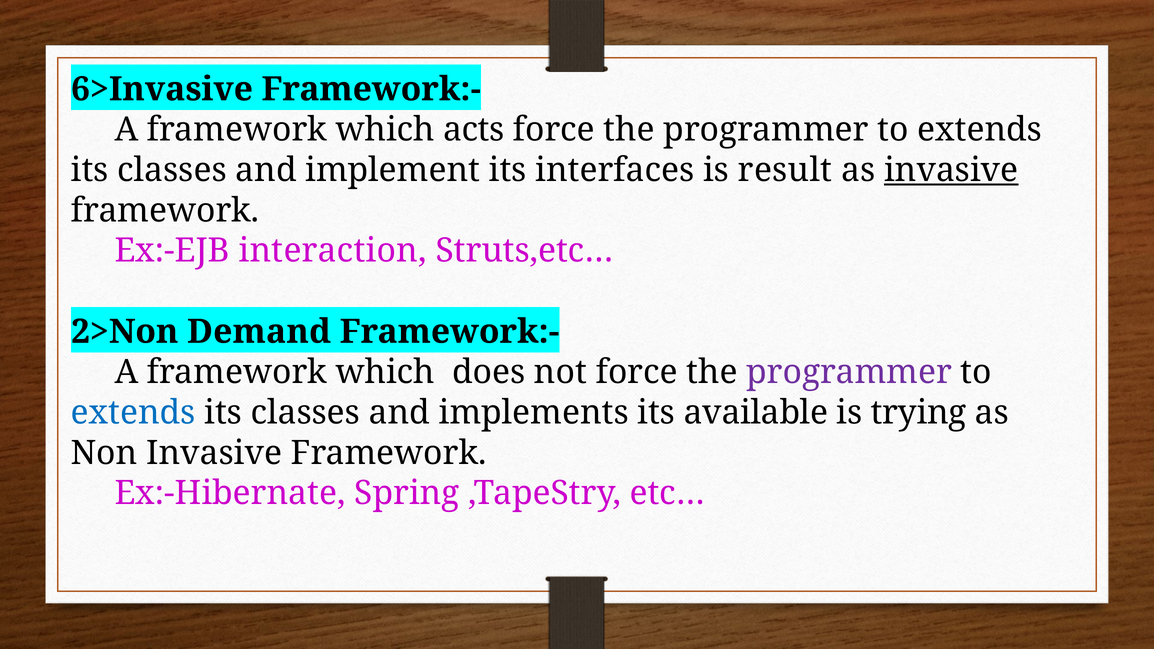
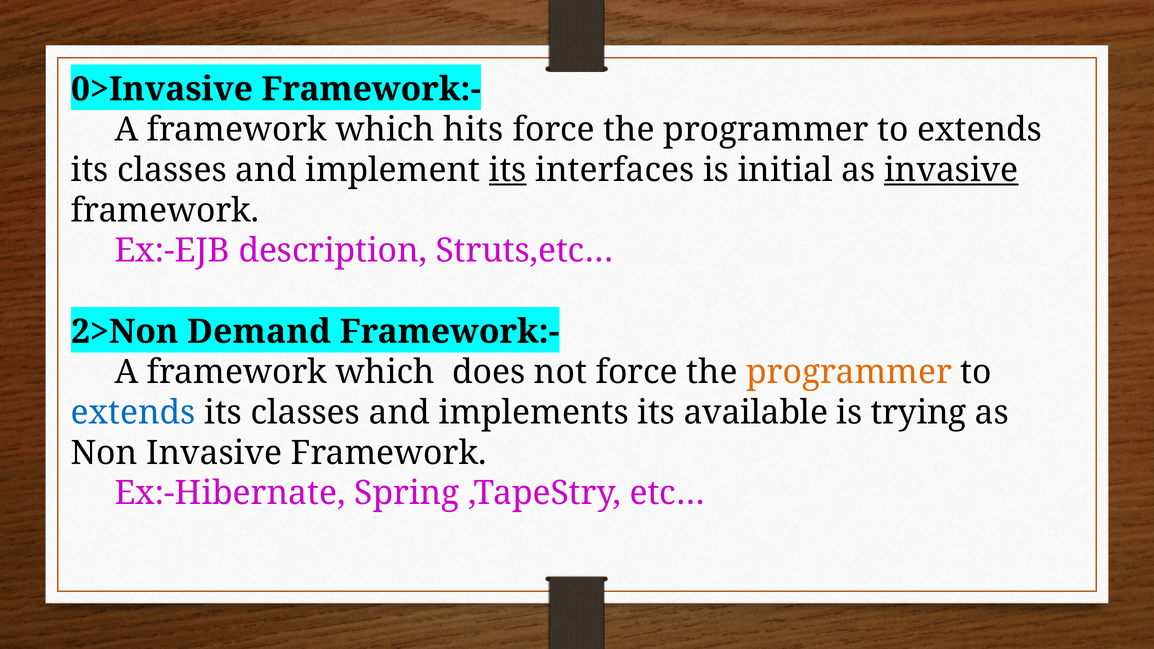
6>Invasive: 6>Invasive -> 0>Invasive (162, 89)
acts: acts -> hits (474, 130)
its underline: none -> present (508, 170)
result: result -> initial (785, 170)
interaction: interaction -> description (333, 251)
programmer colour: purple -> orange (849, 372)
